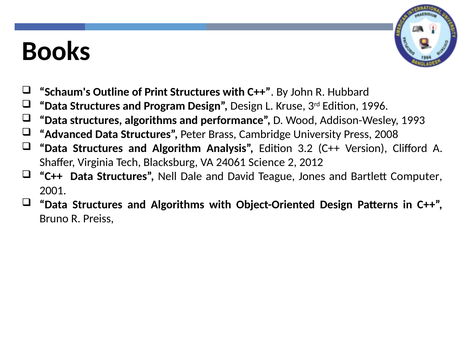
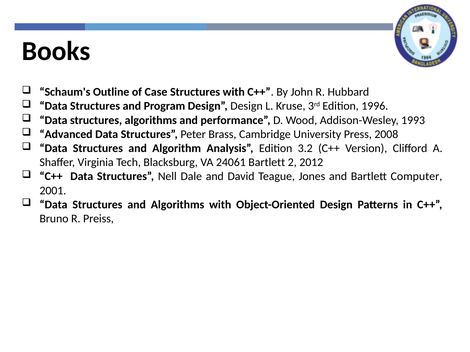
Print: Print -> Case (156, 92)
24061 Science: Science -> Bartlett (267, 163)
